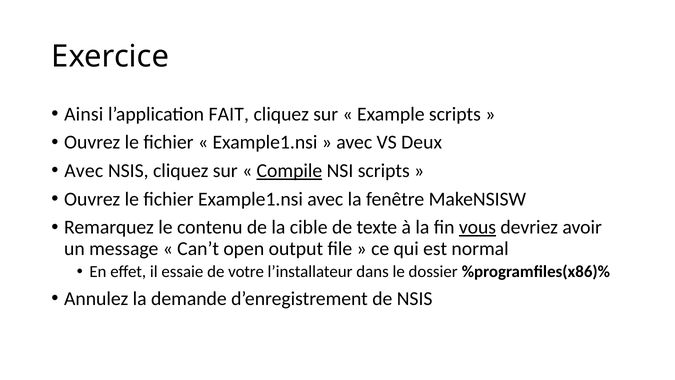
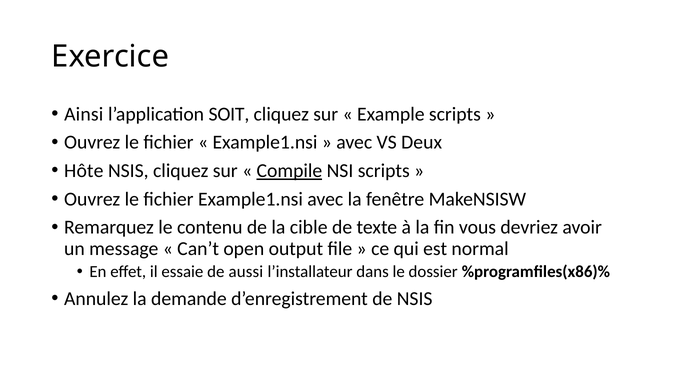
FAIT: FAIT -> SOIT (229, 114)
Avec: Avec -> Hôte (84, 171)
vous underline: present -> none (477, 227)
votre: votre -> aussi (246, 272)
